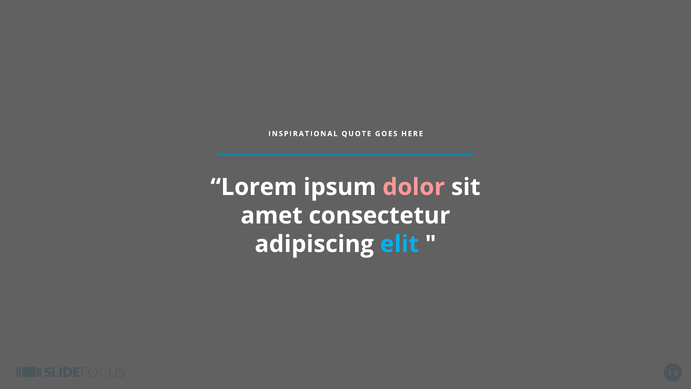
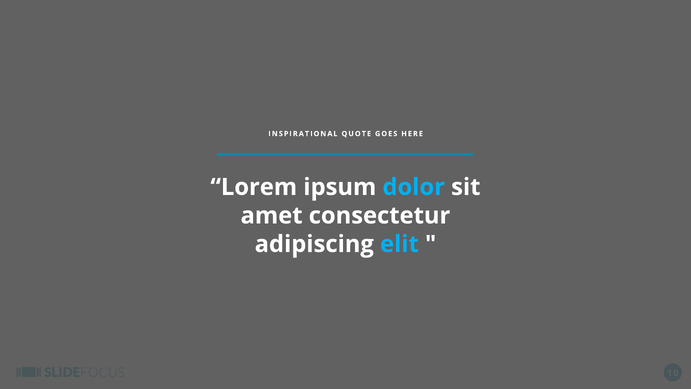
dolor colour: pink -> light blue (414, 187)
